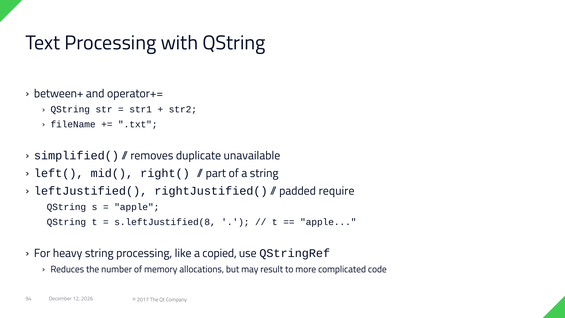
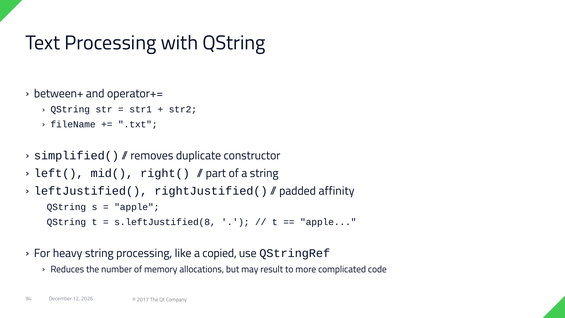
unavailable: unavailable -> constructor (252, 156)
require: require -> affinity (337, 191)
